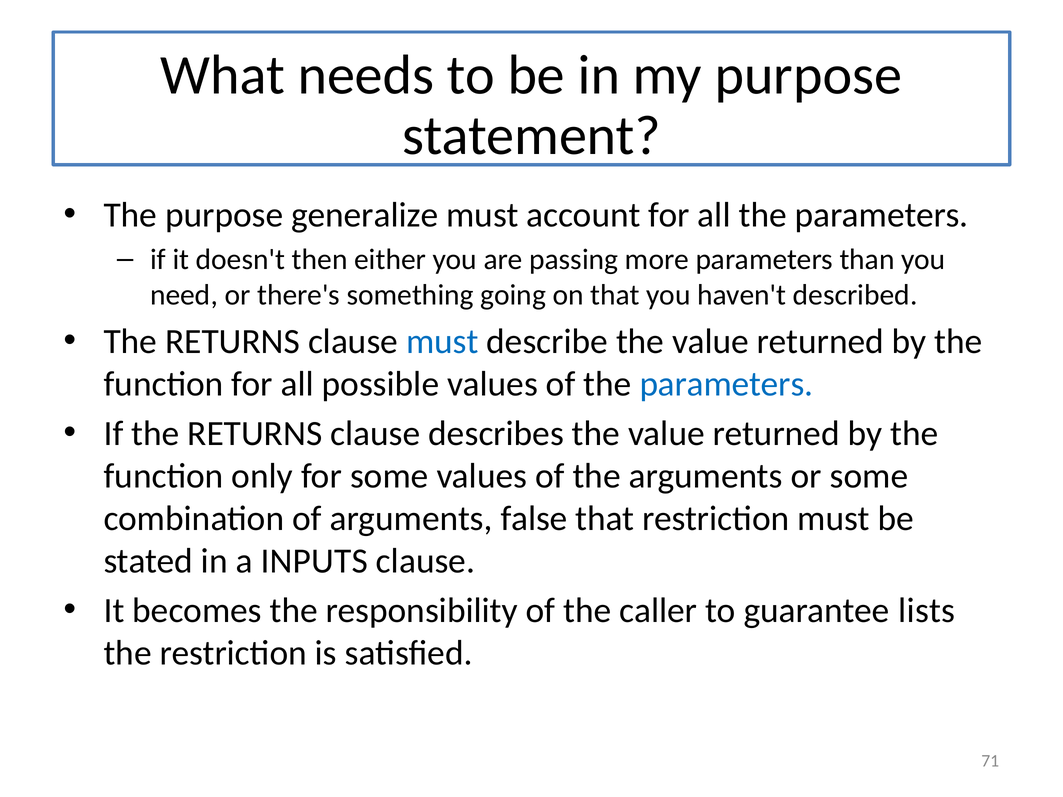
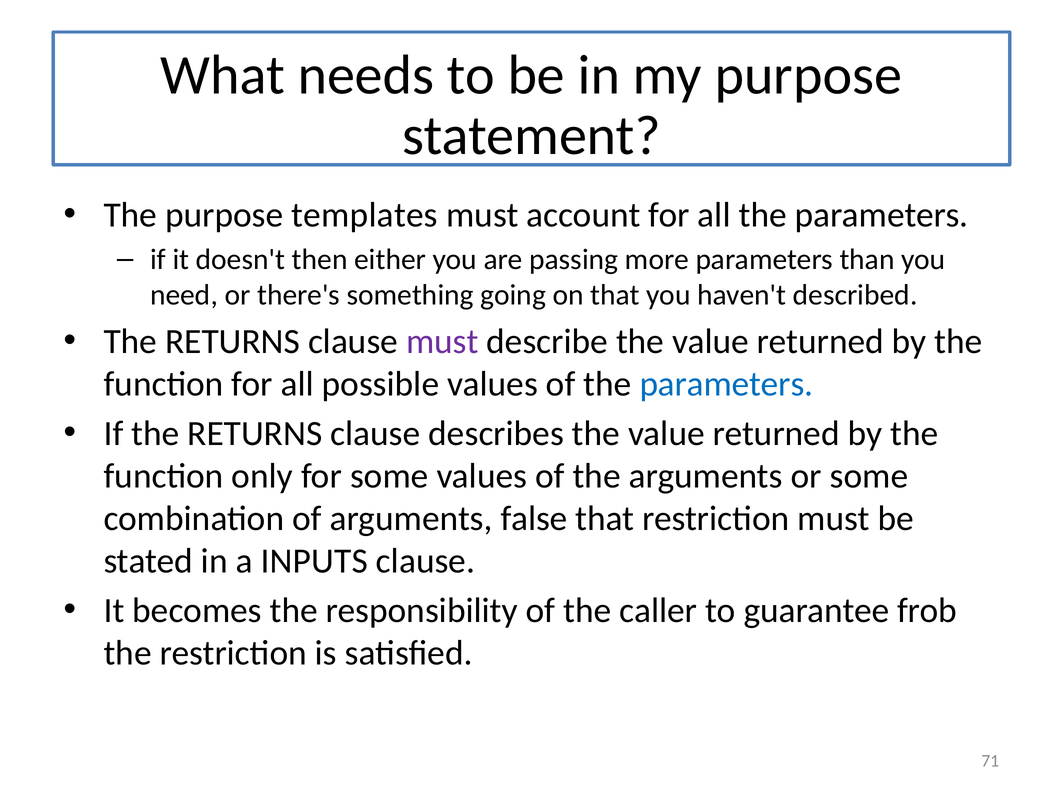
generalize: generalize -> templates (365, 215)
must colour: blue -> purple (442, 341)
lists: lists -> frob (927, 611)
